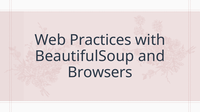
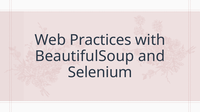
Browsers: Browsers -> Selenium (100, 73)
